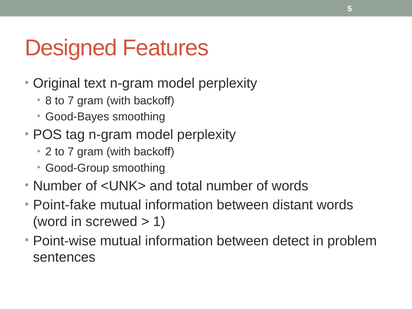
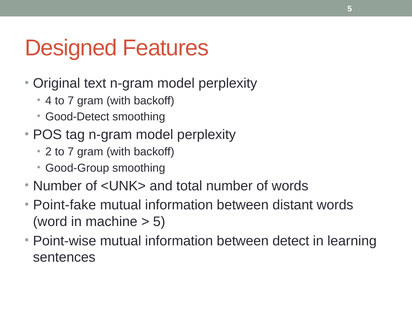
8: 8 -> 4 (49, 101)
Good-Bayes: Good-Bayes -> Good-Detect (77, 117)
screwed: screwed -> machine (111, 222)
1: 1 -> 5 (159, 222)
problem: problem -> learning (352, 241)
